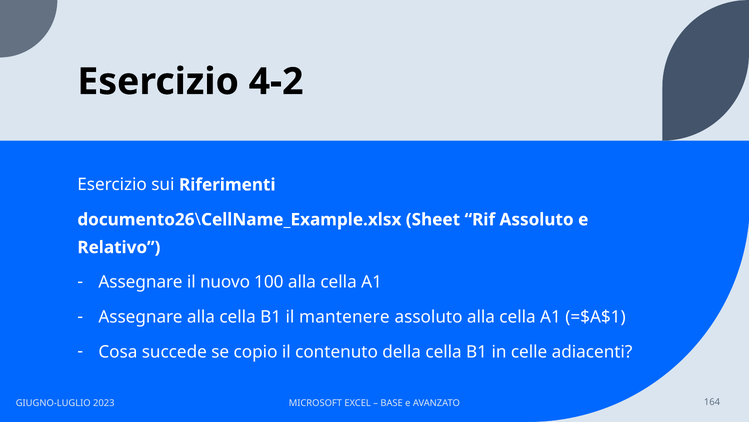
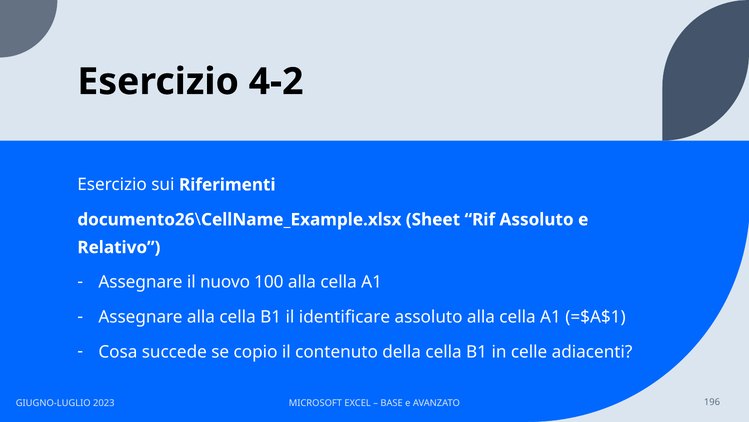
mantenere: mantenere -> identificare (344, 317)
164: 164 -> 196 (712, 402)
